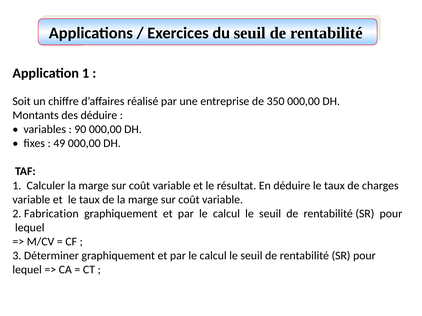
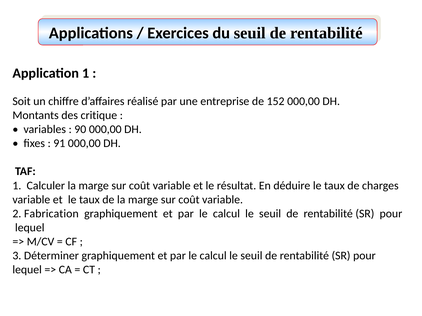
350: 350 -> 152 (276, 101)
des déduire: déduire -> critique (99, 115)
49: 49 -> 91 (59, 144)
